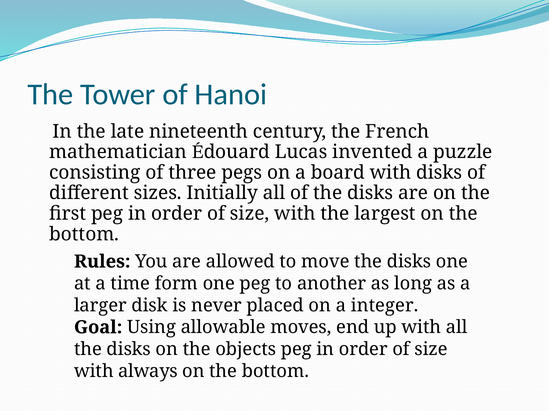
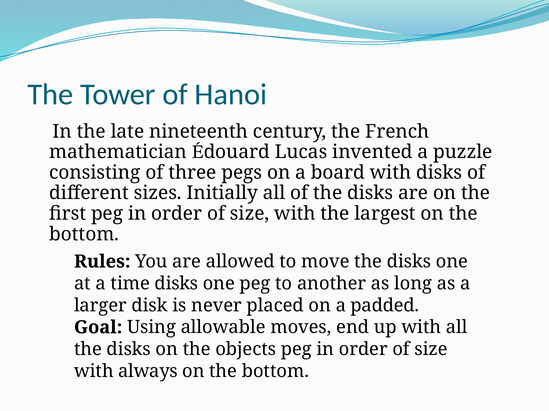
time form: form -> disks (176, 284)
integer: integer -> padded (385, 306)
